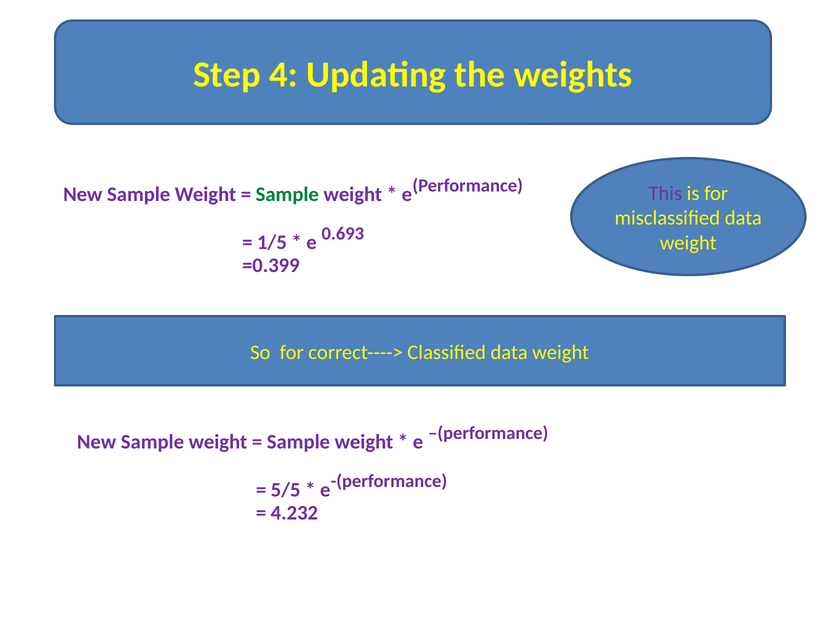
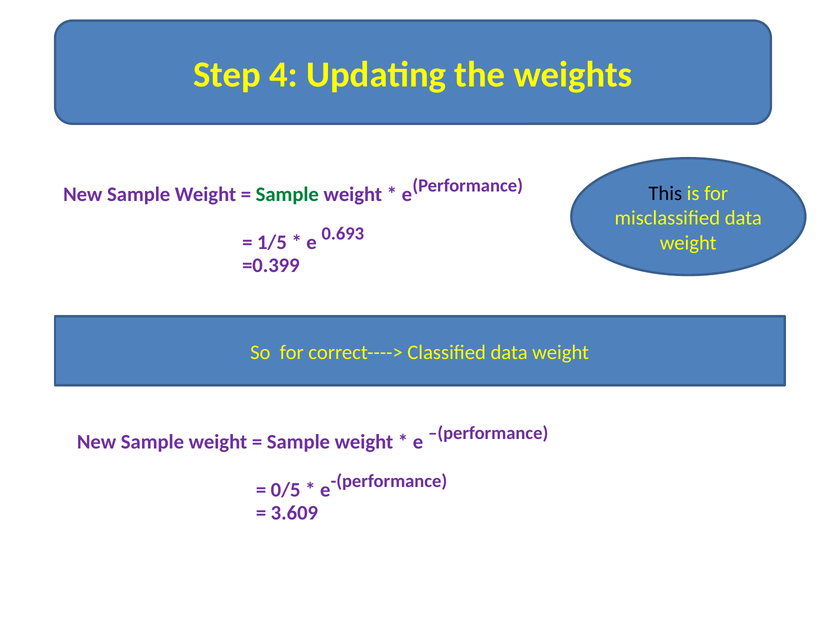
This colour: purple -> black (665, 193)
5/5: 5/5 -> 0/5 (286, 491)
4.232: 4.232 -> 3.609 (294, 513)
